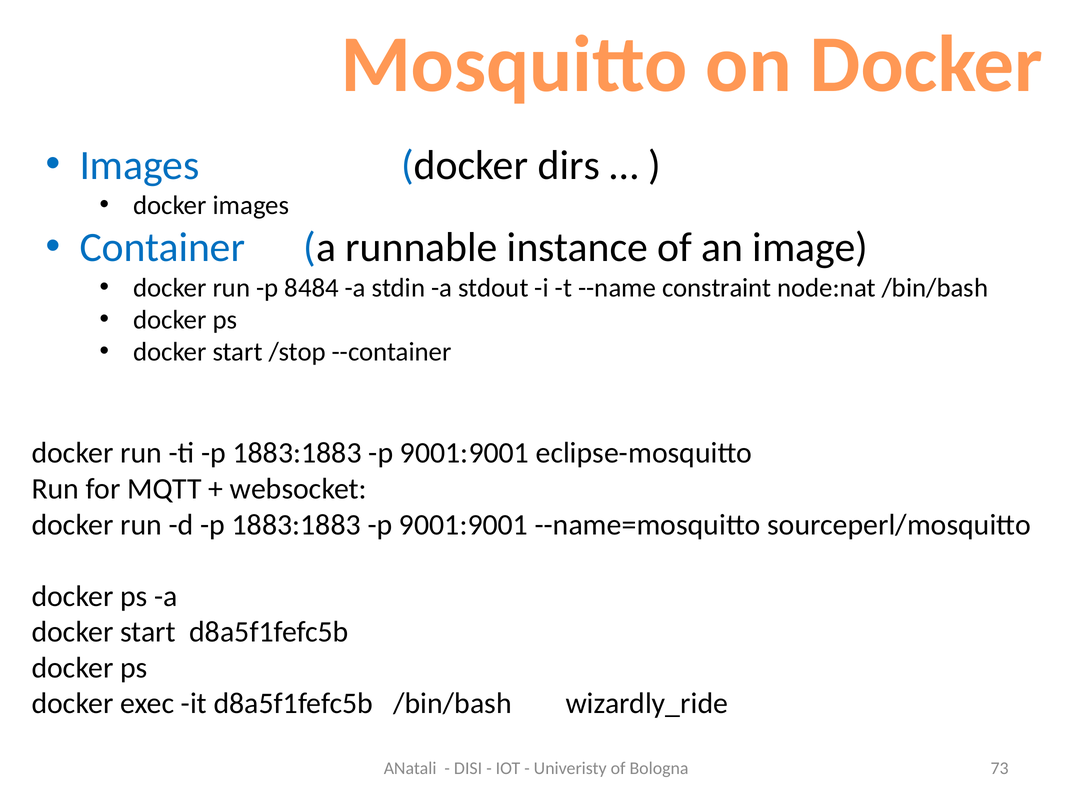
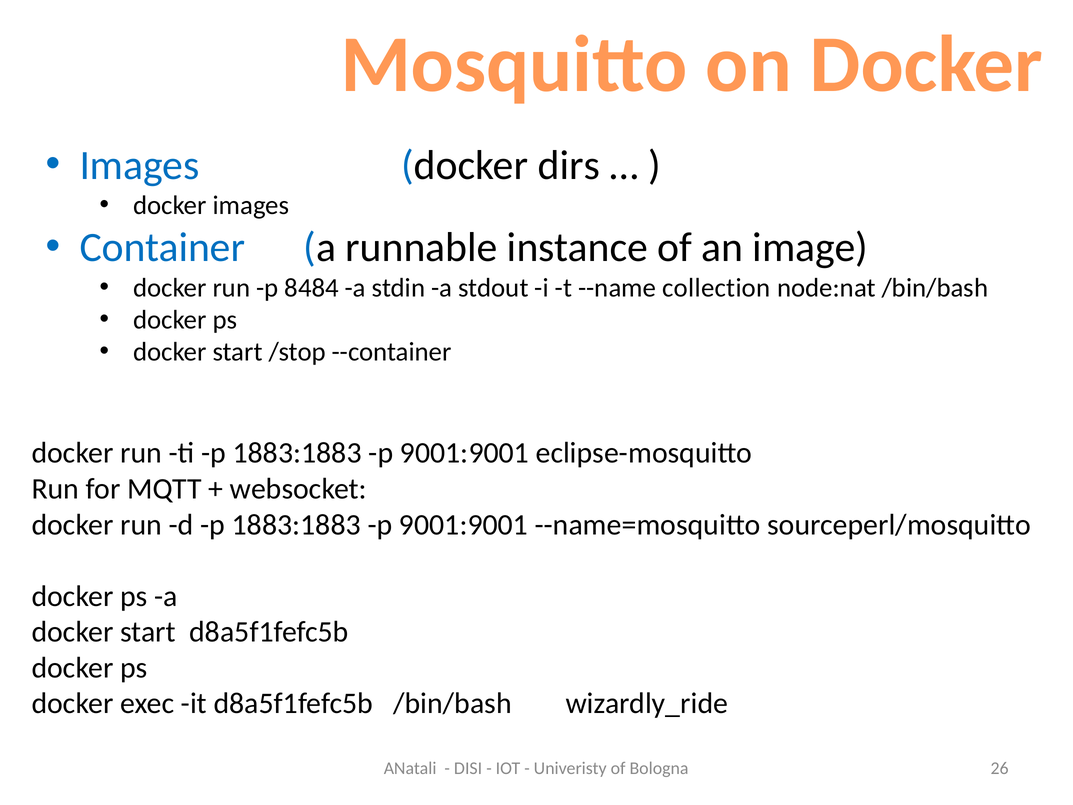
constraint: constraint -> collection (716, 288)
73: 73 -> 26 (1000, 768)
